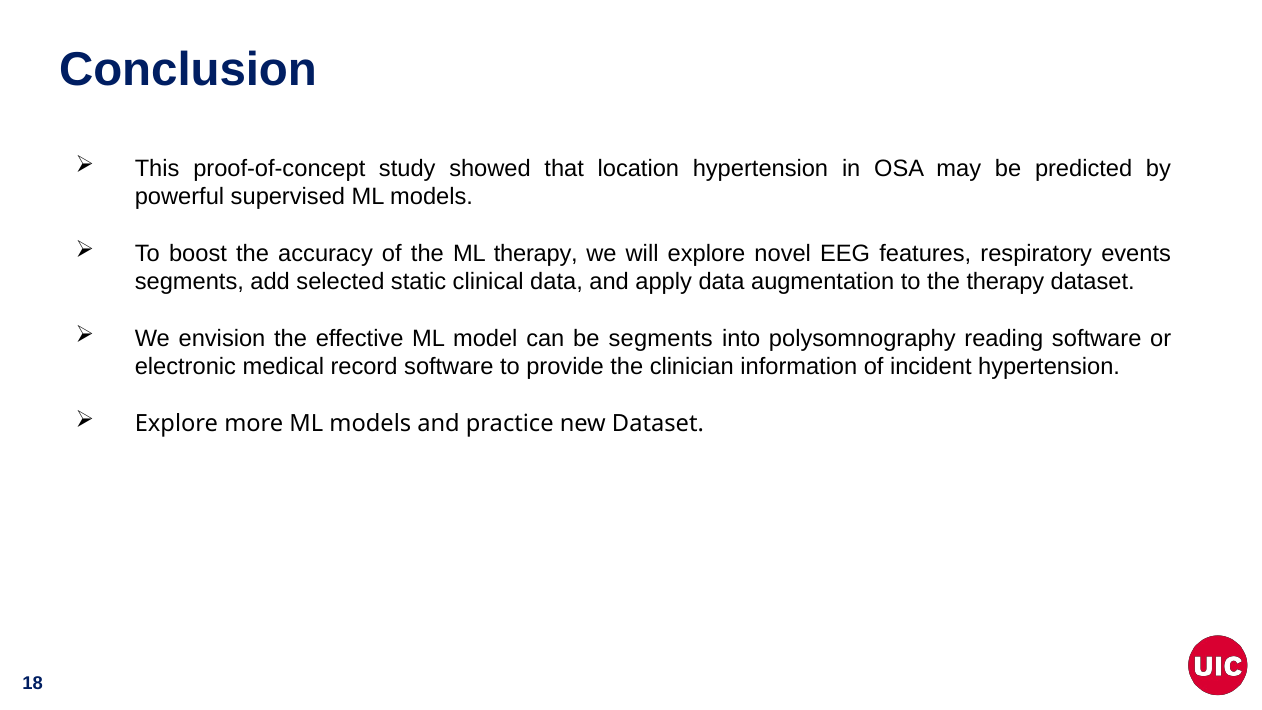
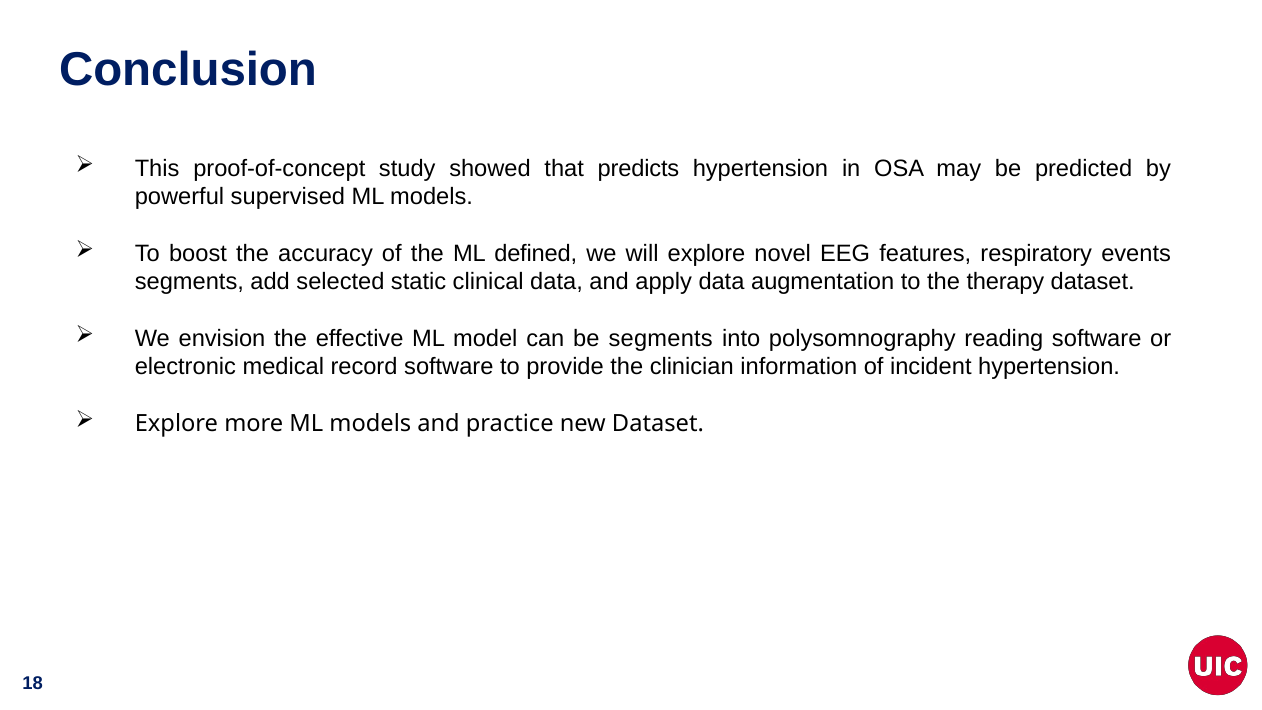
location: location -> predicts (638, 168)
ML therapy: therapy -> defined (536, 253)
